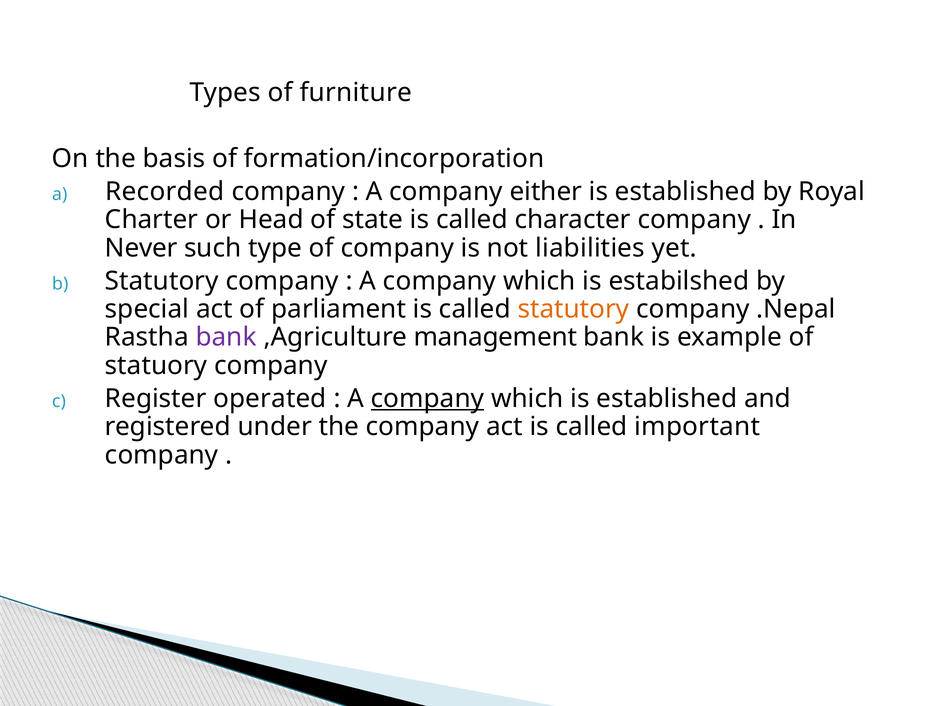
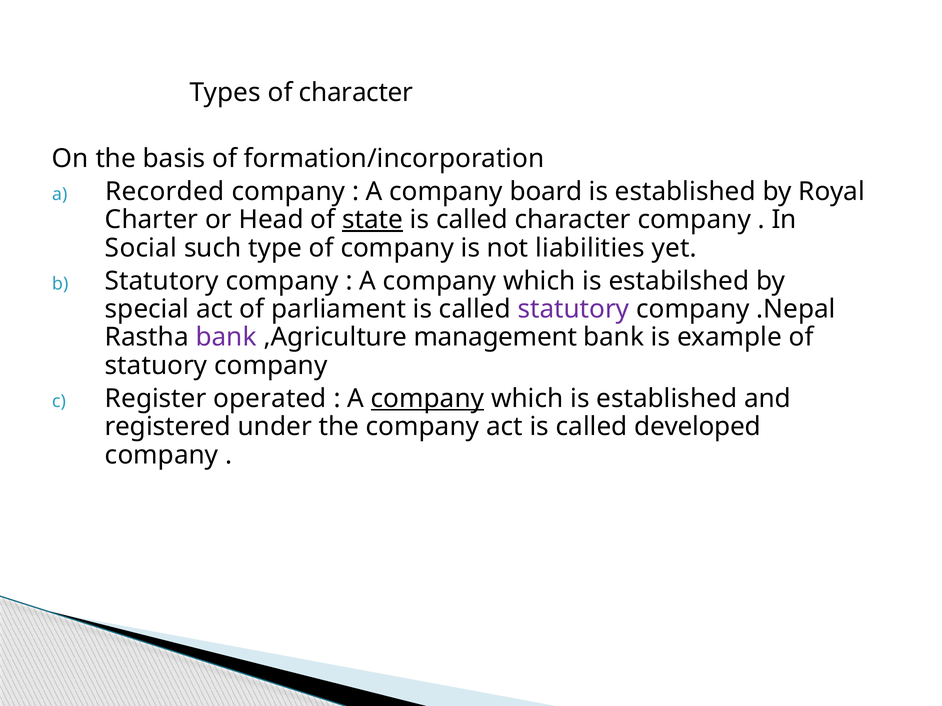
of furniture: furniture -> character (356, 93)
either: either -> board (546, 192)
state underline: none -> present (373, 220)
Never: Never -> Social (141, 248)
statutory colour: orange -> purple (573, 309)
important: important -> developed (697, 427)
